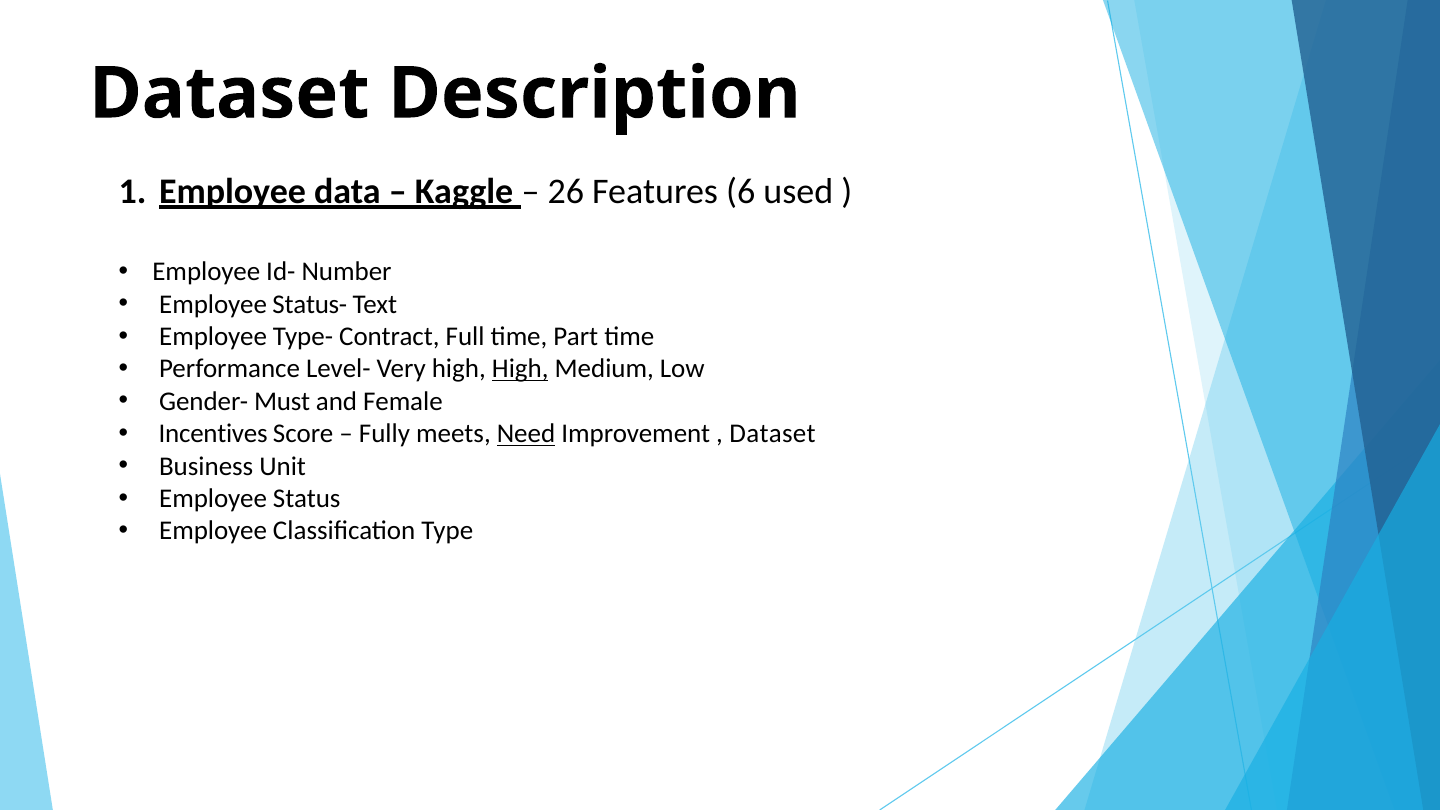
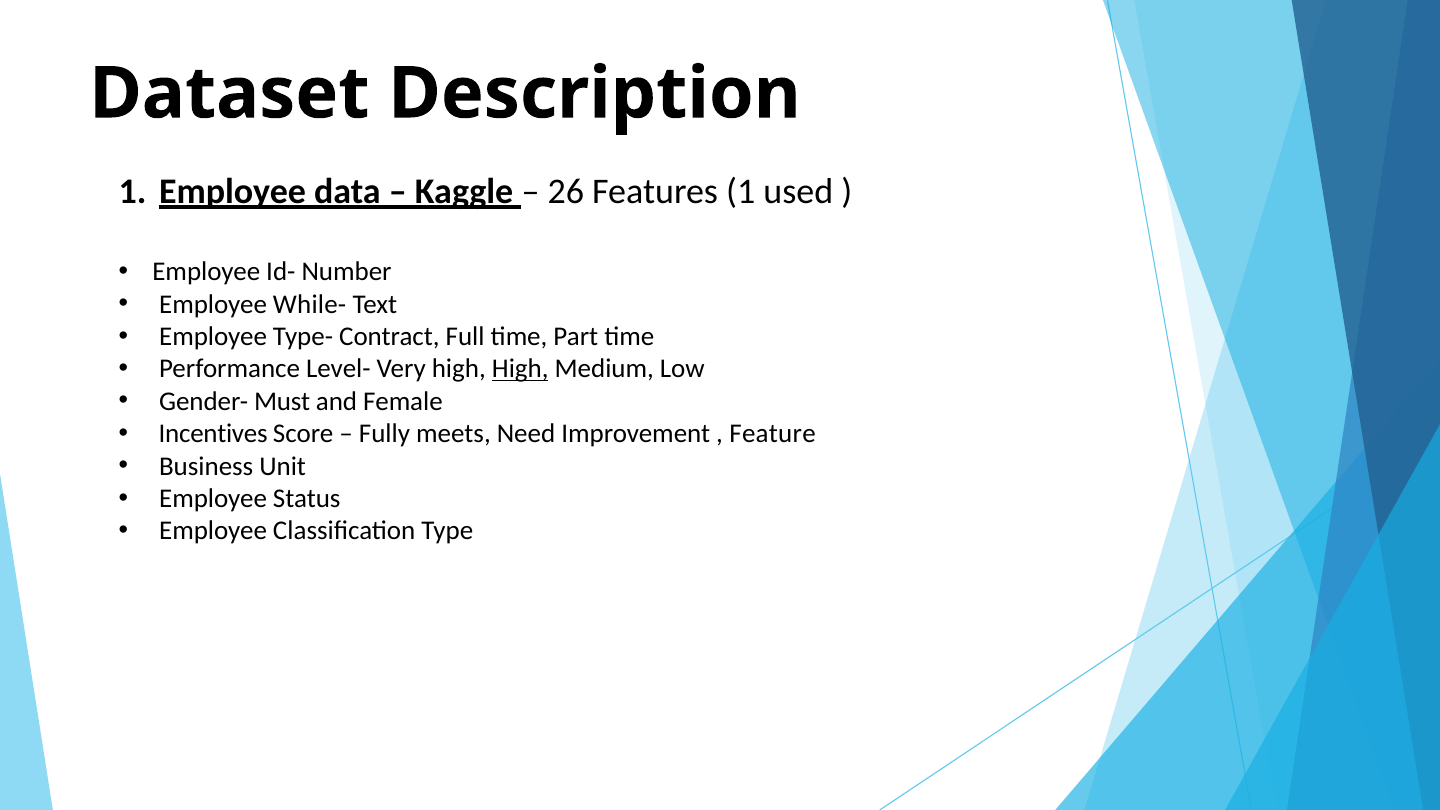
Features 6: 6 -> 1 (741, 191)
Status-: Status- -> While- (310, 304)
Need underline: present -> none (526, 434)
Dataset: Dataset -> Feature (773, 434)
